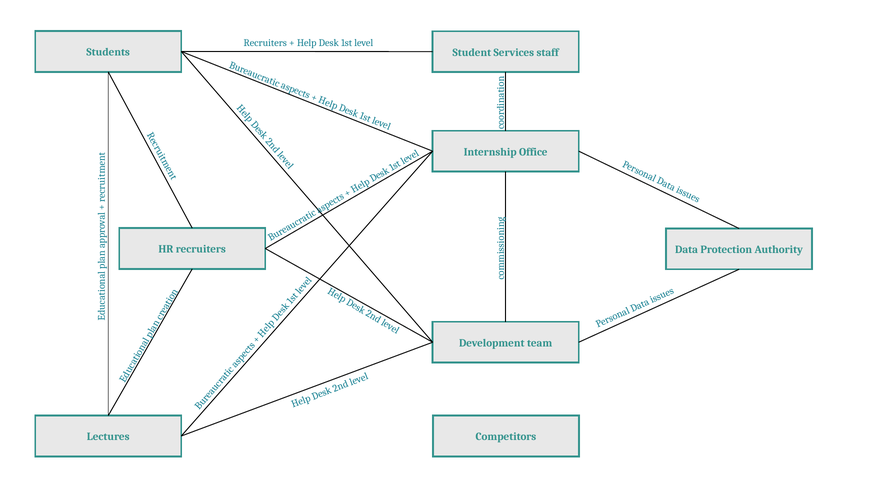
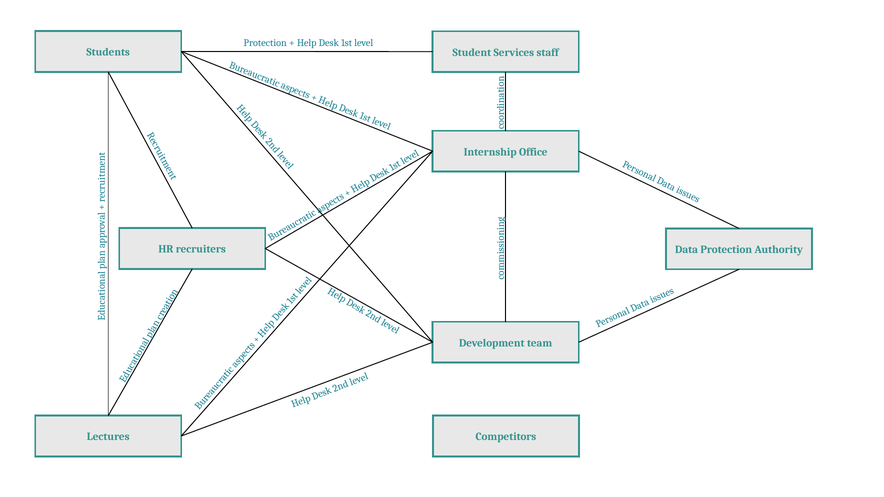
Recruiters: Recruiters -> Protection (265, 43)
